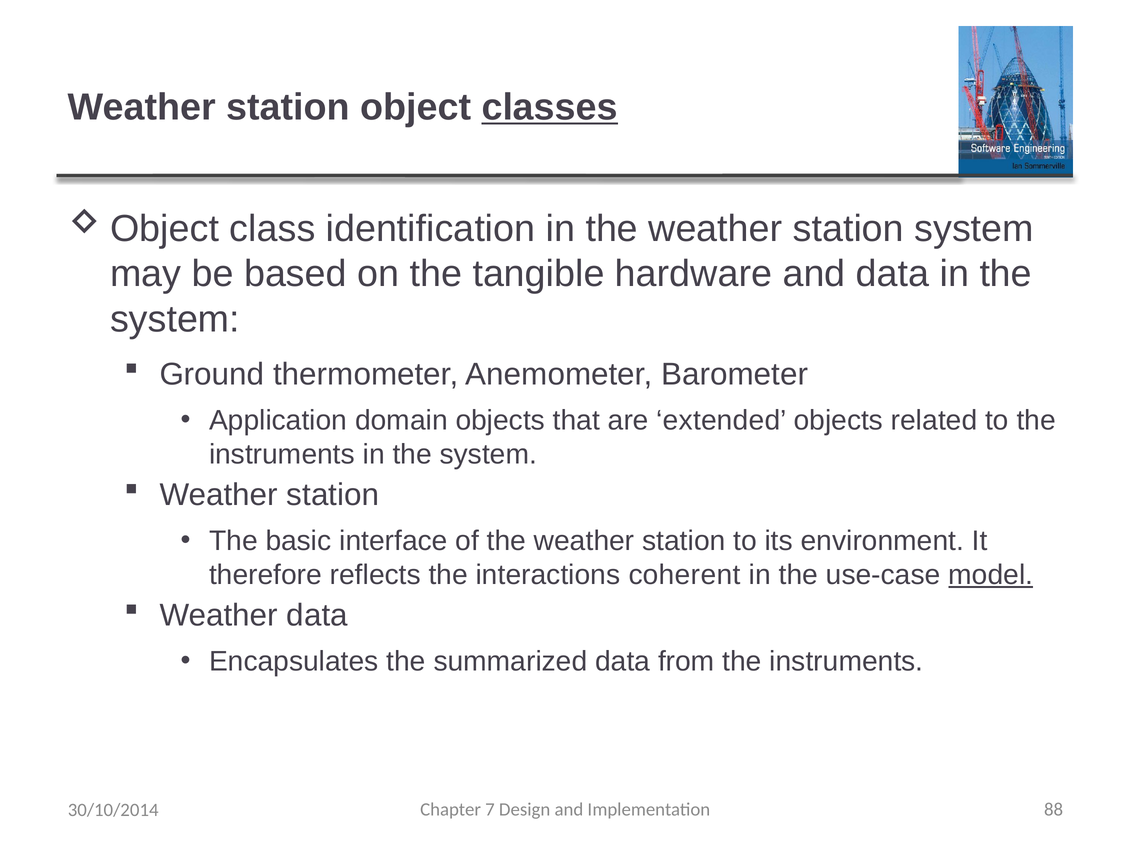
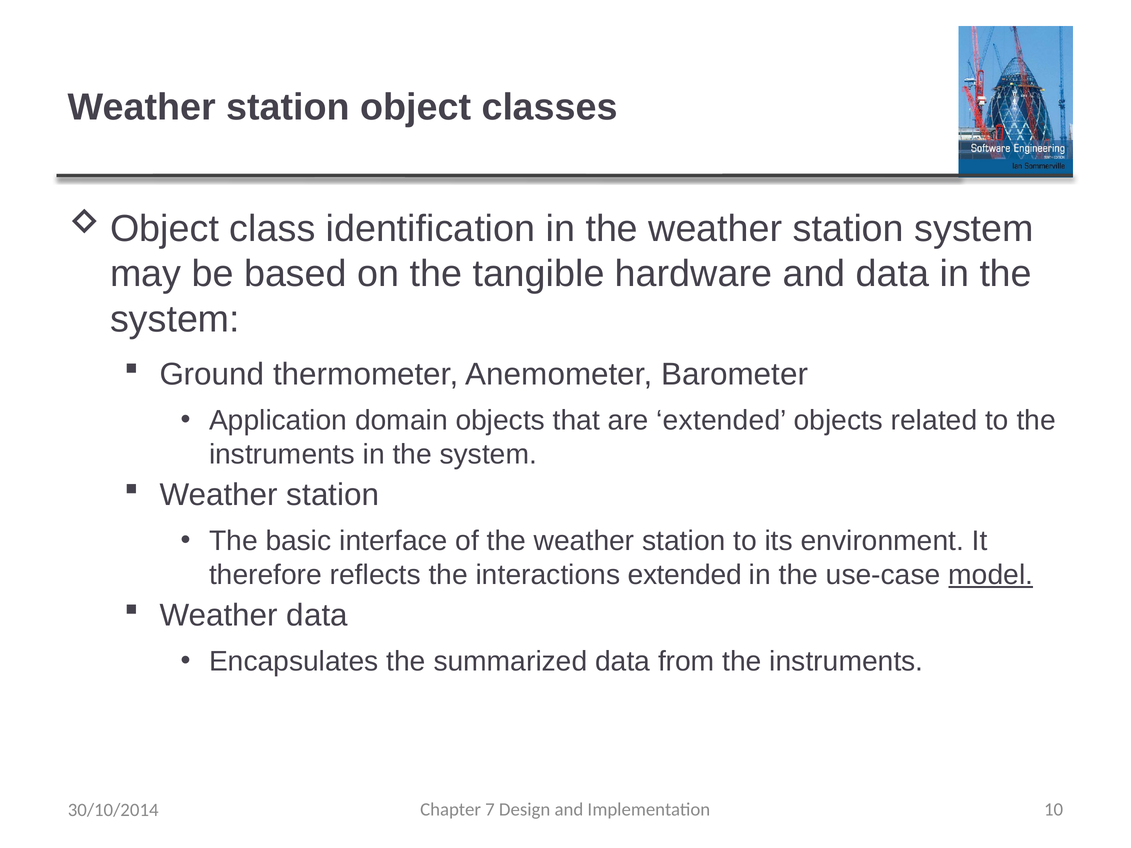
classes underline: present -> none (550, 107)
interactions coherent: coherent -> extended (685, 575)
88: 88 -> 10 (1054, 810)
